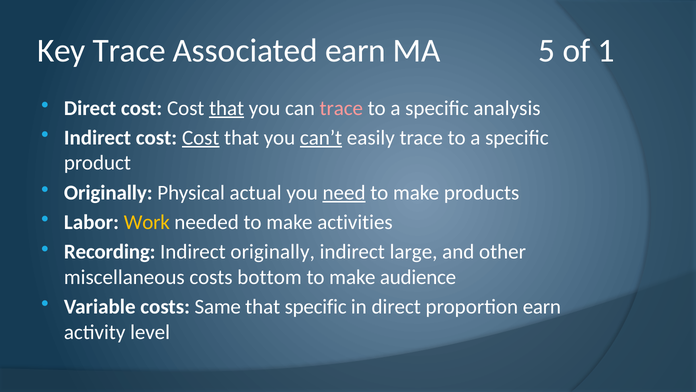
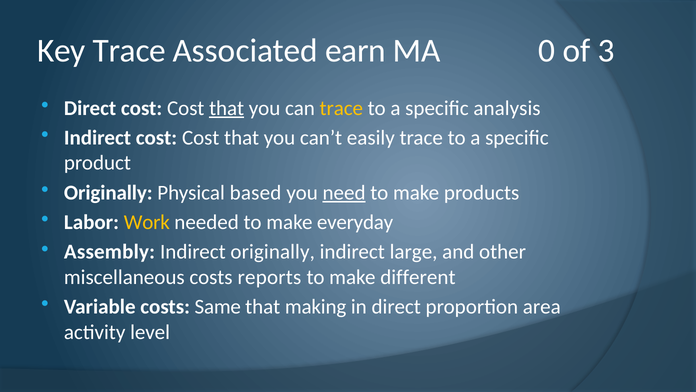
5: 5 -> 0 (547, 51)
1: 1 -> 3 (606, 51)
trace colour: pink -> yellow (341, 108)
Cost underline: present -> none (201, 138)
can’t underline: present -> none (321, 138)
actual: actual -> based (256, 192)
activities: activities -> everyday (355, 222)
Recording: Recording -> Assembly (109, 252)
bottom: bottom -> reports (269, 277)
audience: audience -> different (418, 277)
that specific: specific -> making (316, 306)
proportion earn: earn -> area (542, 306)
